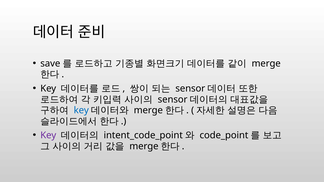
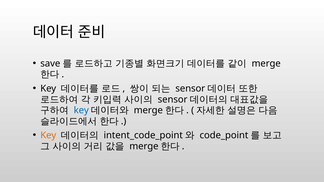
Key colour: purple -> orange (48, 136)
